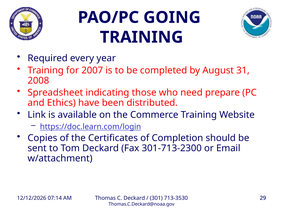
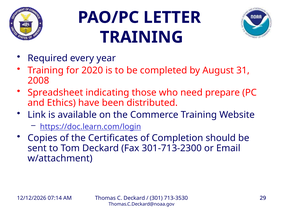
GOING: GOING -> LETTER (172, 17)
2007: 2007 -> 2020 (92, 70)
